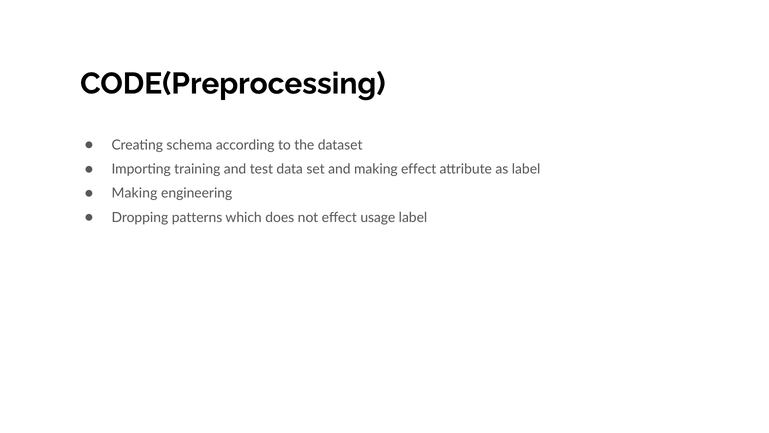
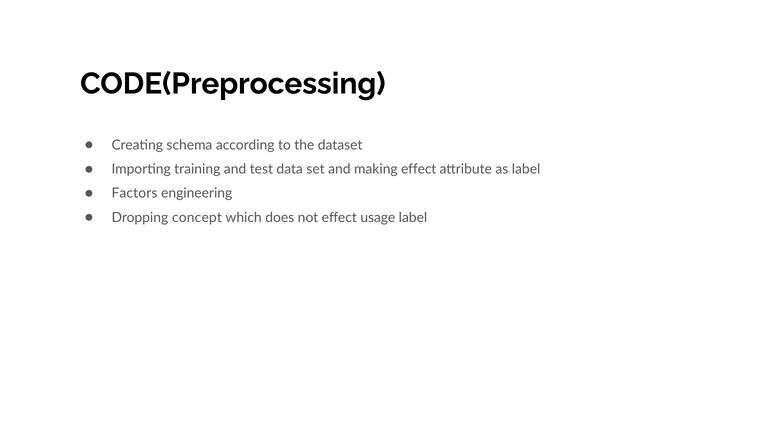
Making: Making -> Factors (134, 193)
patterns: patterns -> concept (197, 217)
